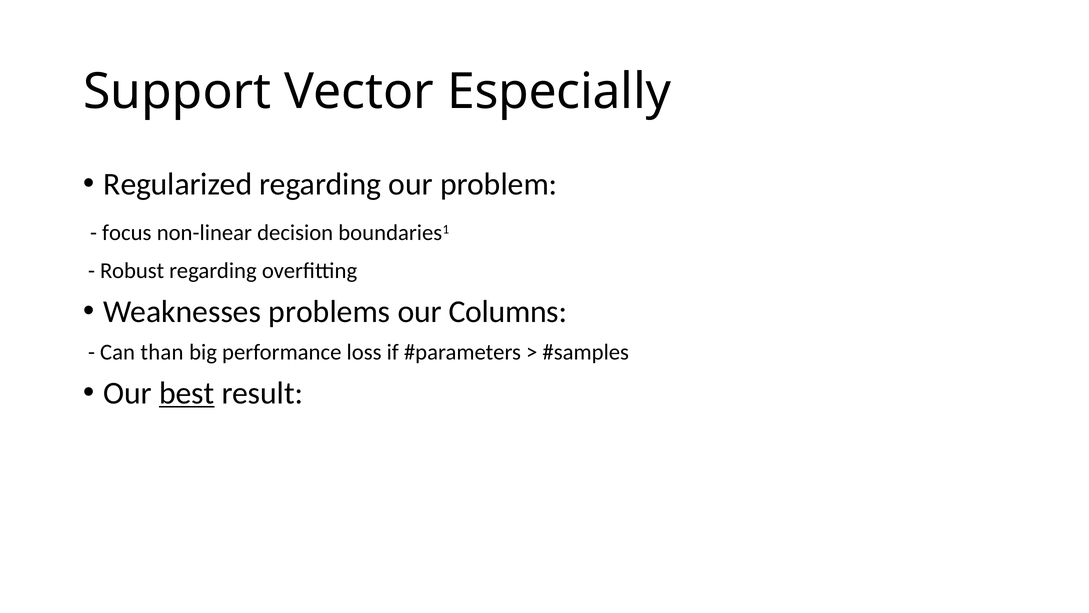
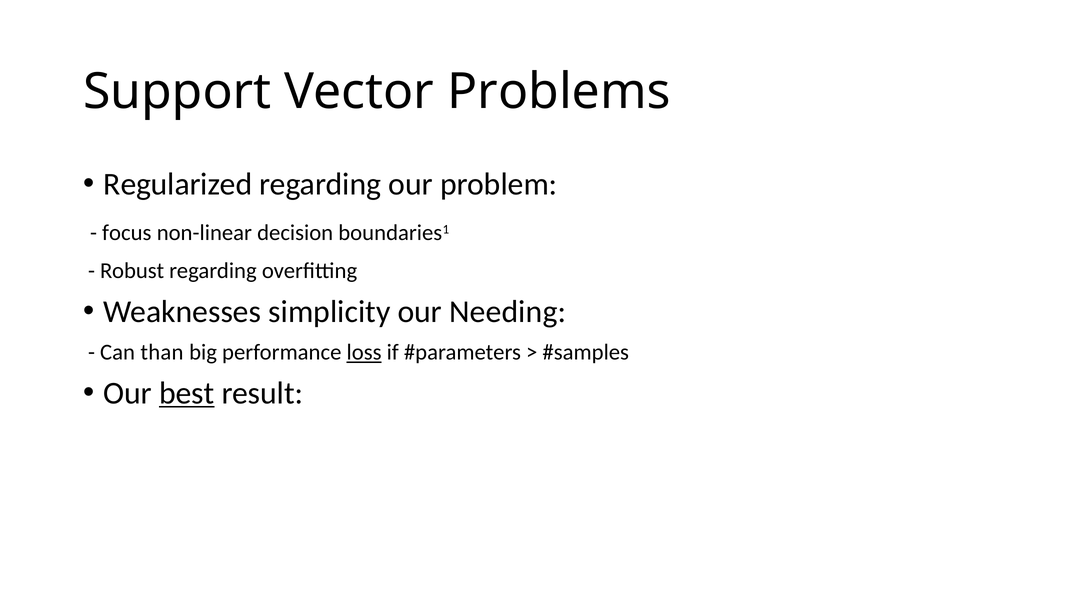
Especially: Especially -> Problems (559, 91)
problems: problems -> simplicity (329, 311)
Columns: Columns -> Needing (508, 311)
loss underline: none -> present (364, 352)
